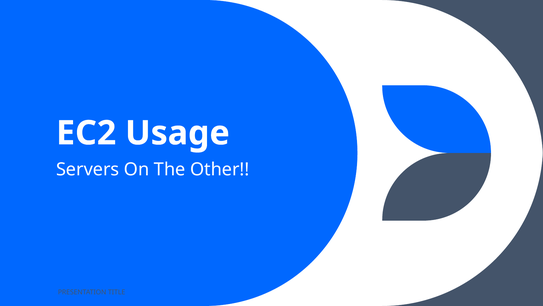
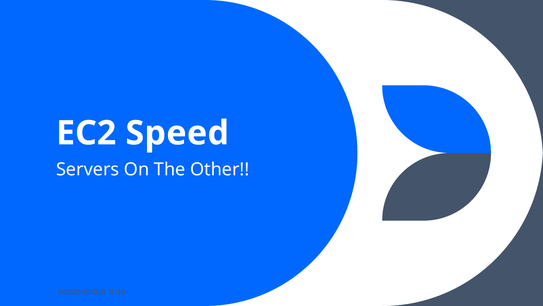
Usage: Usage -> Speed (177, 133)
